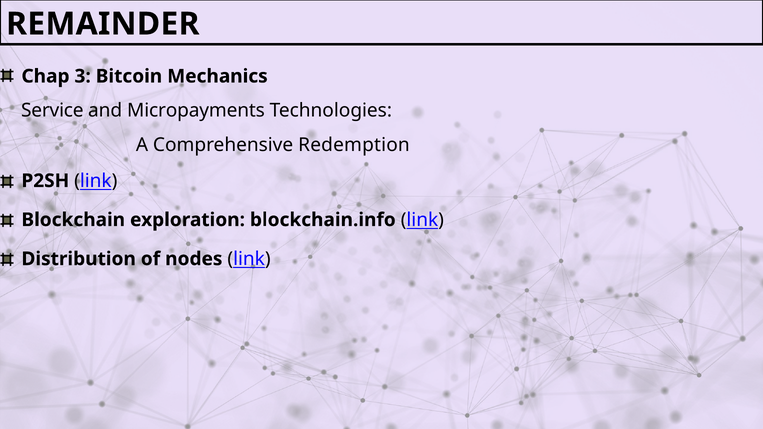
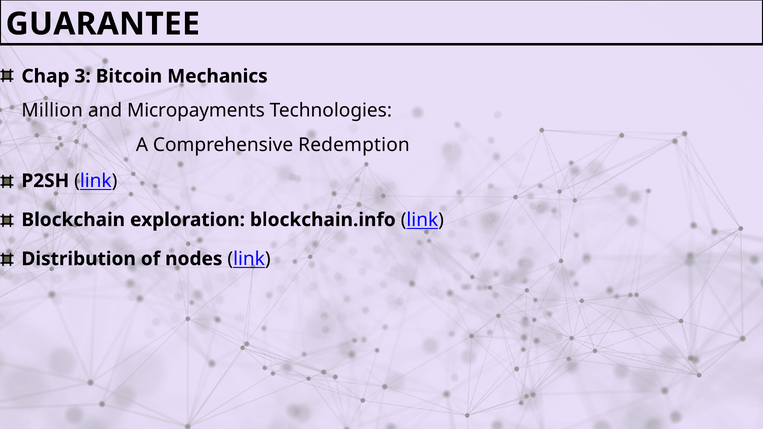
REMAINDER: REMAINDER -> GUARANTEE (103, 24)
Service: Service -> Million (52, 111)
